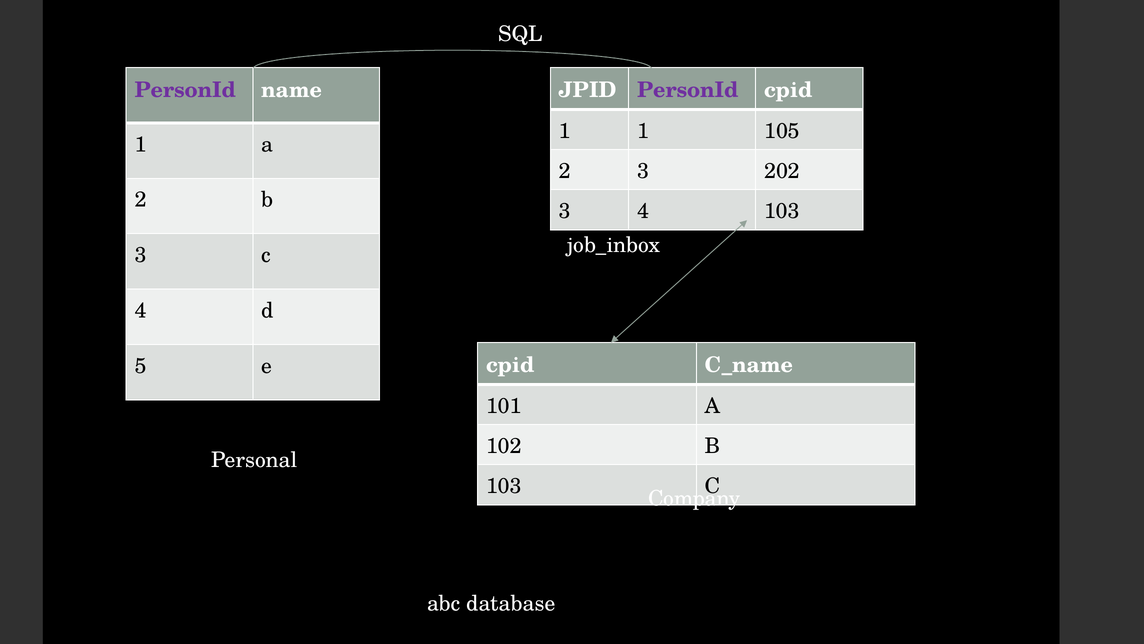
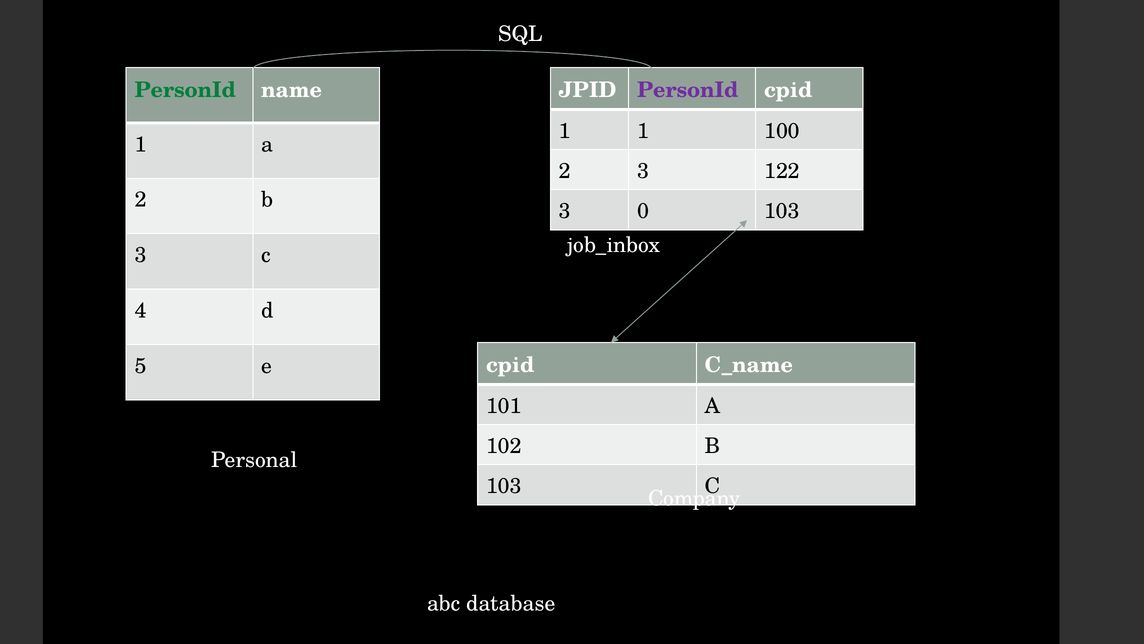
PersonId colour: purple -> green (185, 90)
105: 105 -> 100 (782, 131)
202: 202 -> 122 (782, 171)
3 4: 4 -> 0 (643, 211)
